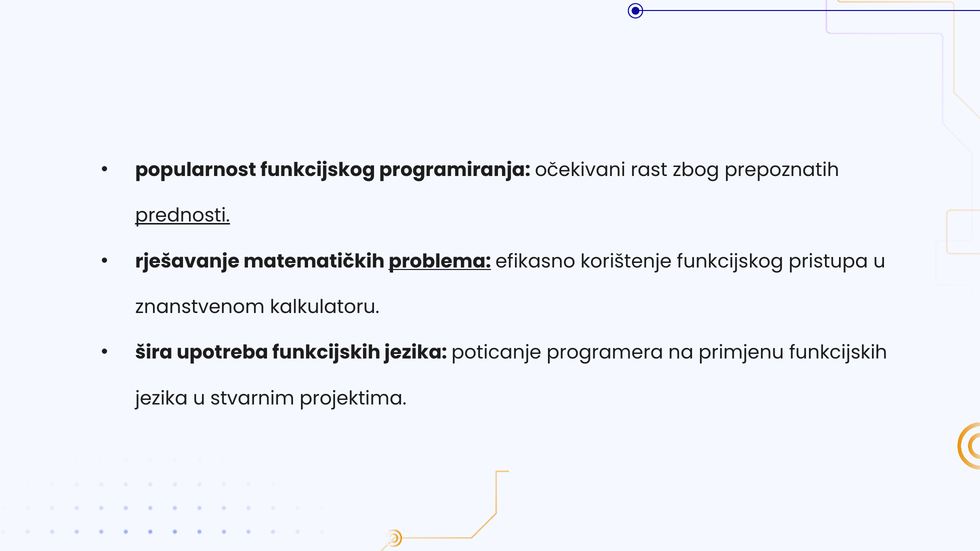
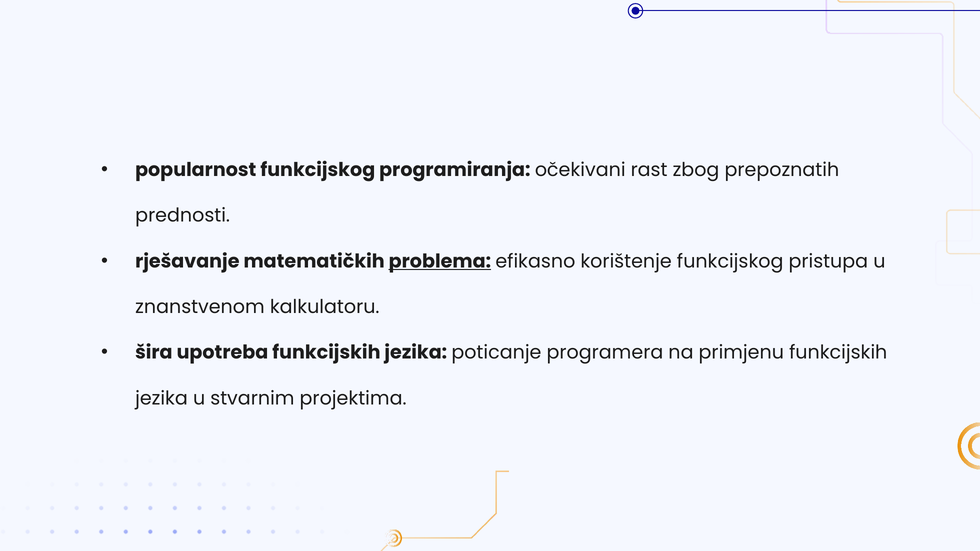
prednosti underline: present -> none (183, 216)
